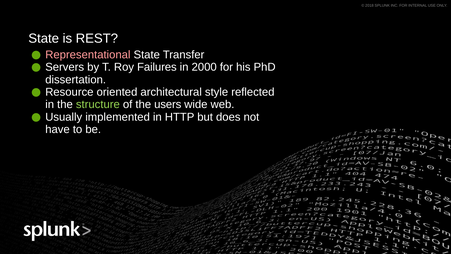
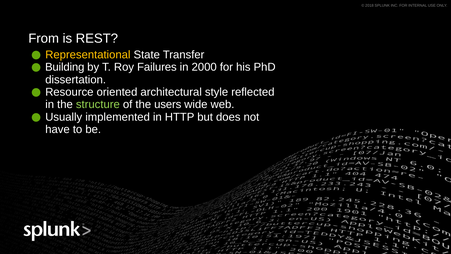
State: State -> From (44, 38)
Representational colour: pink -> yellow (88, 55)
Servers: Servers -> Building (65, 67)
